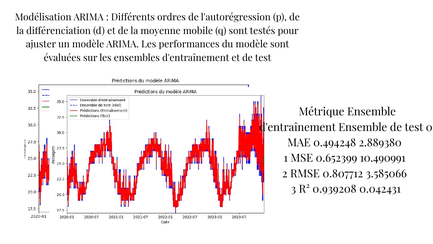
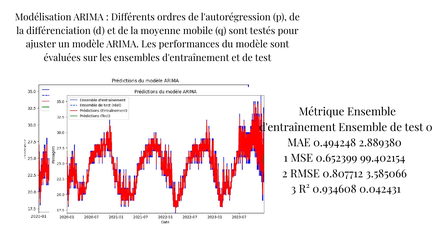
10.490991: 10.490991 -> 99.402154 (383, 158)
0.939208: 0.939208 -> 0.934608 (335, 189)
